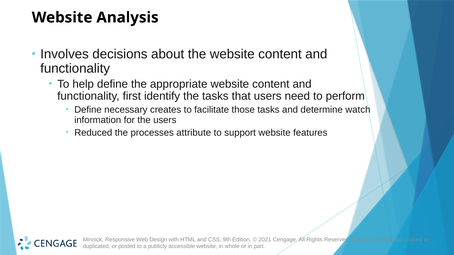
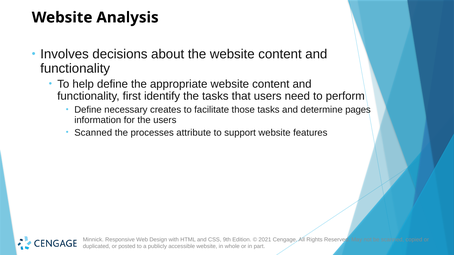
watch: watch -> pages (358, 110)
Reduced: Reduced -> Scanned (93, 133)
